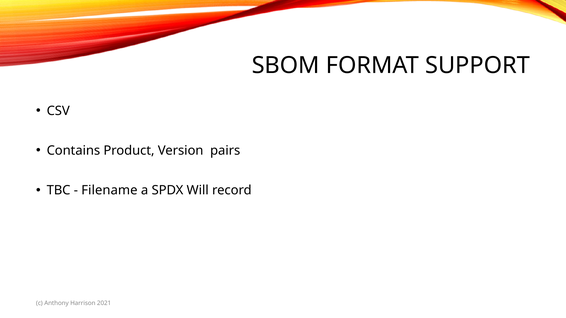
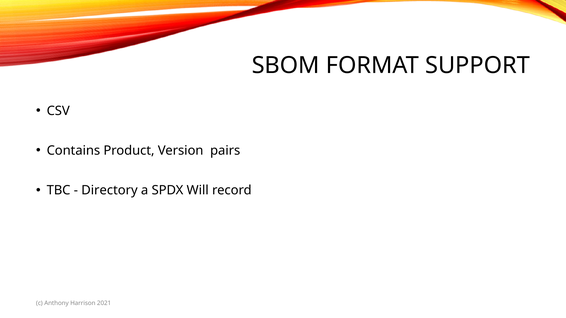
Filename: Filename -> Directory (109, 191)
